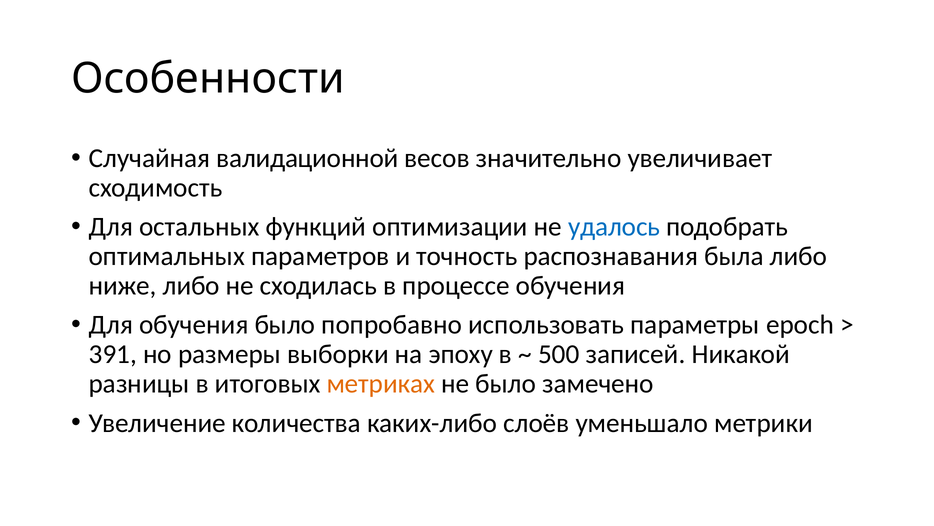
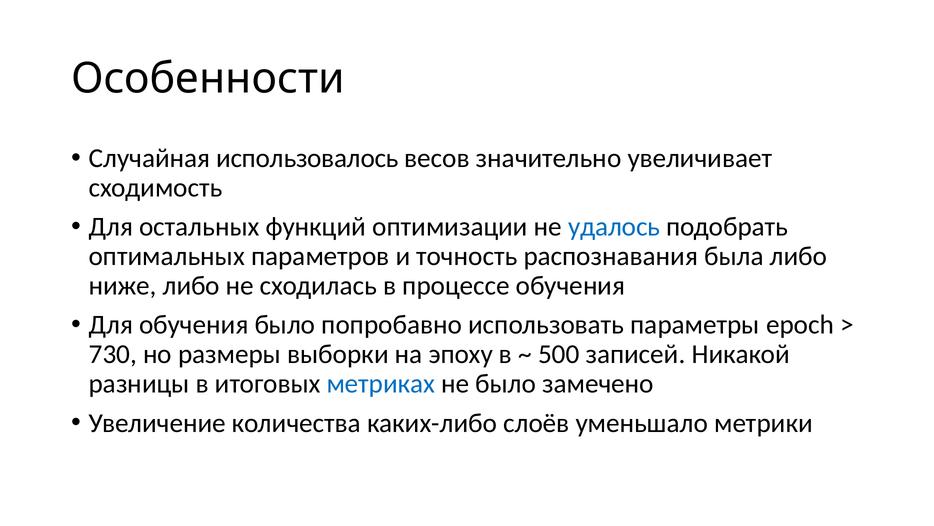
валидационной: валидационной -> использовалось (307, 158)
391: 391 -> 730 (113, 354)
метриках colour: orange -> blue (381, 383)
